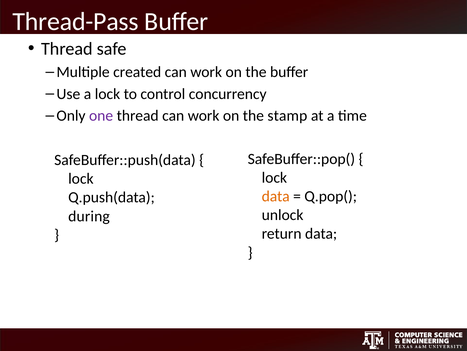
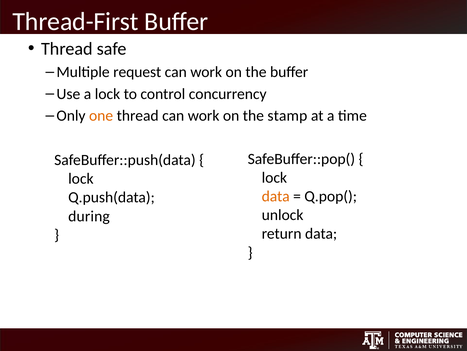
Thread-Pass: Thread-Pass -> Thread-First (76, 21)
created: created -> request (137, 72)
one colour: purple -> orange (101, 116)
